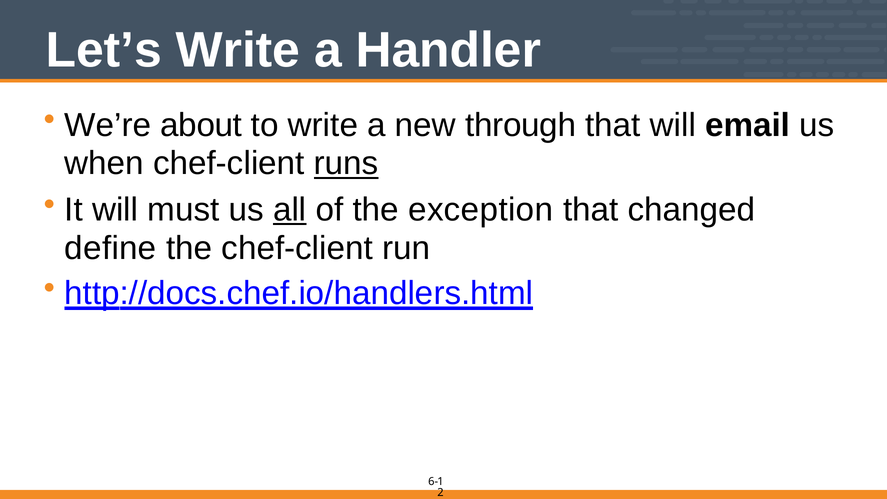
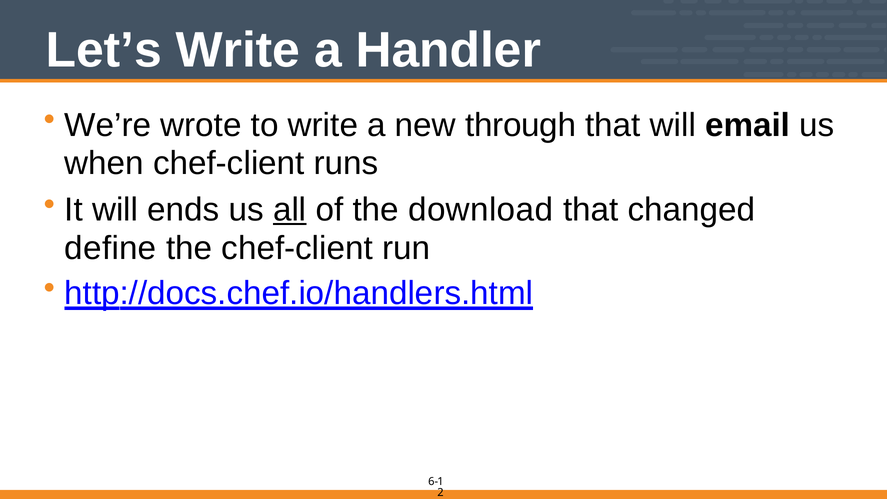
about: about -> wrote (201, 125)
runs underline: present -> none (346, 163)
must: must -> ends (184, 210)
exception: exception -> download (481, 210)
